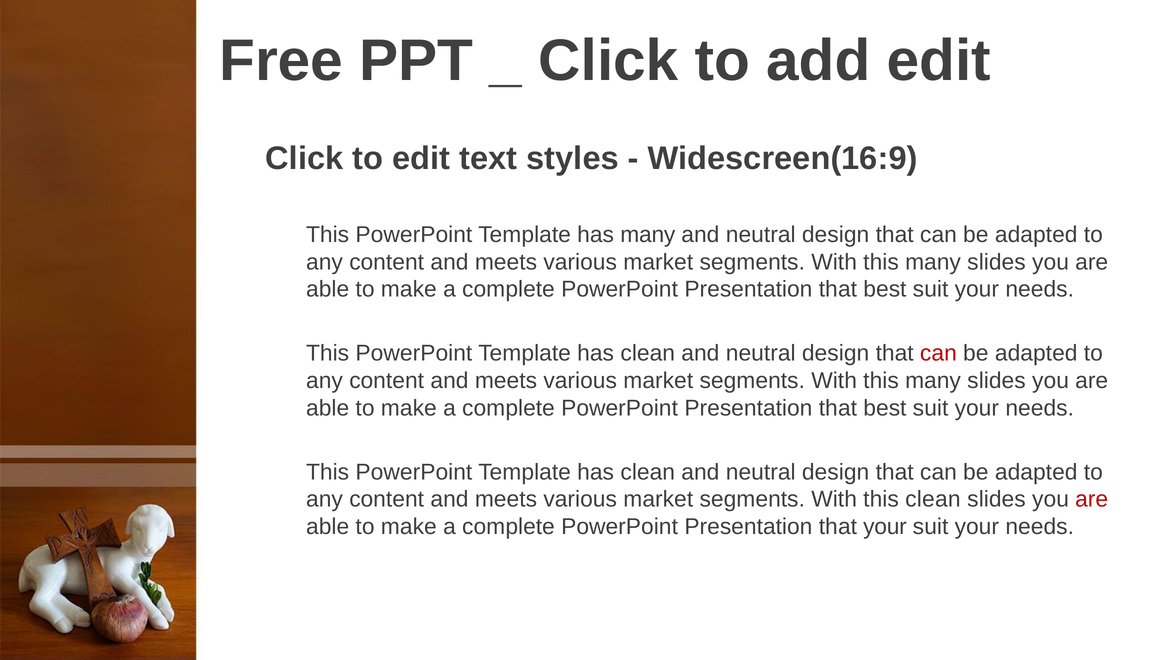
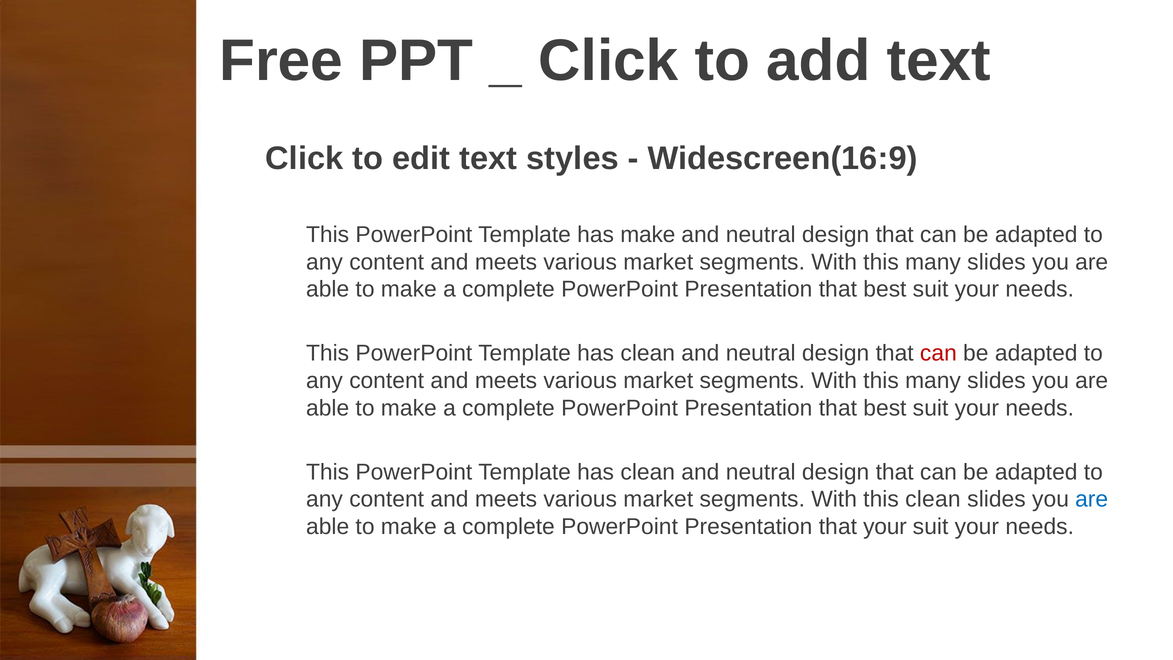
add edit: edit -> text (939, 61)
has many: many -> make (648, 235)
are colour: red -> blue (1092, 499)
